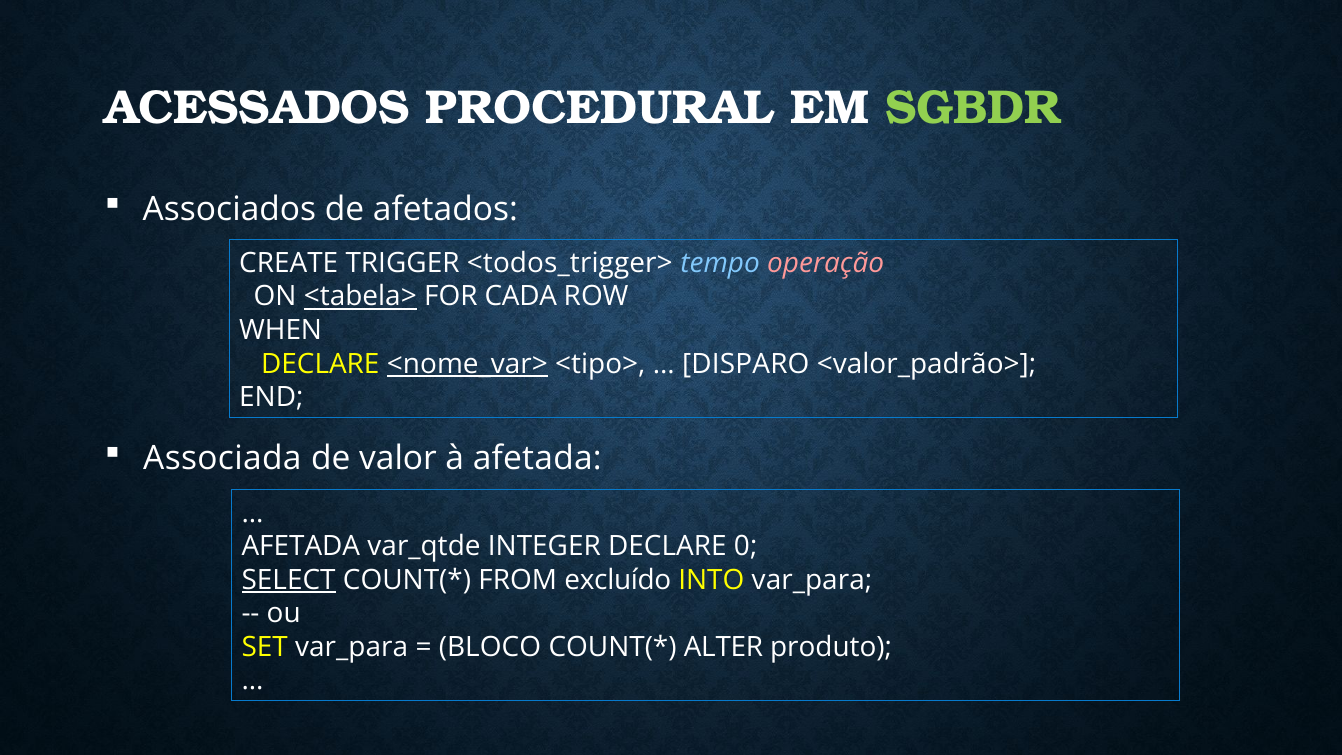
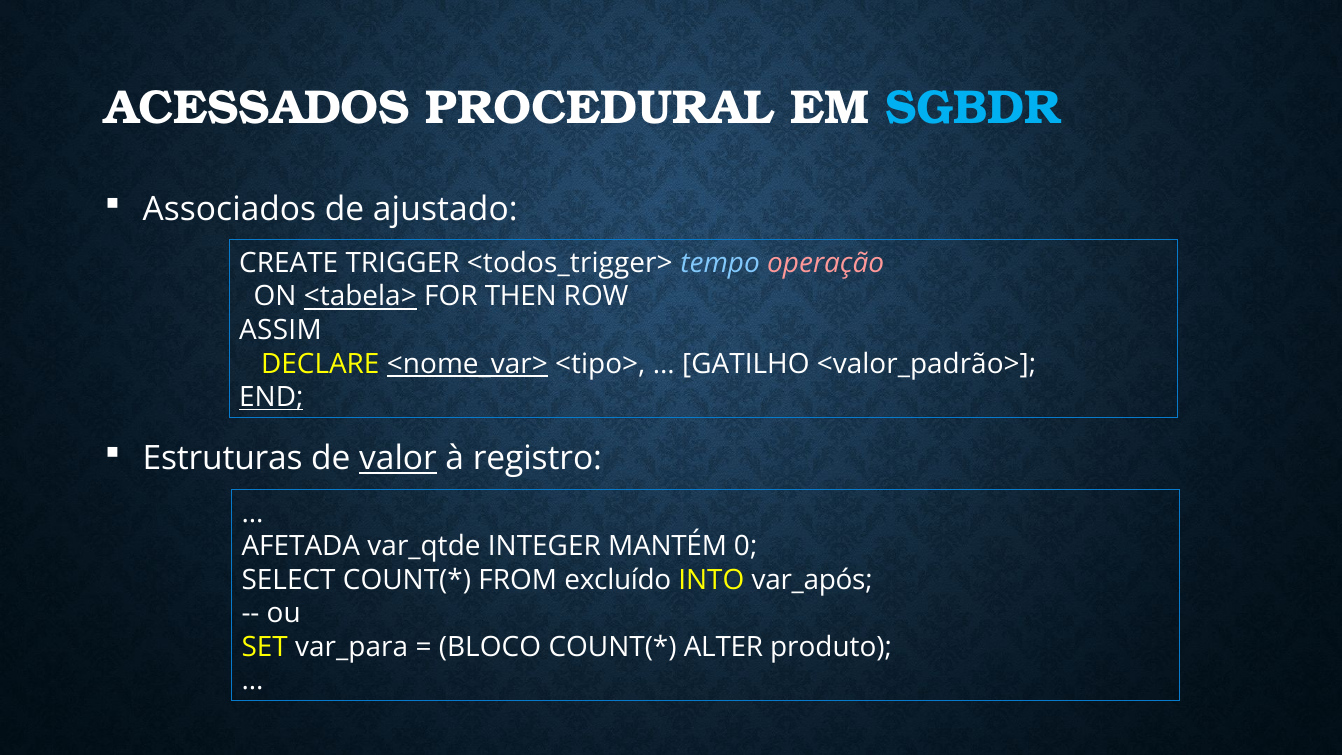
SGBDR colour: light green -> light blue (973, 108)
afetados: afetados -> ajustado (445, 210)
CADA: CADA -> THEN (521, 297)
WHEN: WHEN -> ASSIM (280, 330)
DISPARO: DISPARO -> GATILHO (746, 364)
END underline: none -> present (271, 397)
Associada: Associada -> Estruturas (223, 459)
valor underline: none -> present (398, 459)
à afetada: afetada -> registro (537, 459)
INTEGER DECLARE: DECLARE -> MANTÉM (668, 546)
SELECT underline: present -> none (289, 580)
INTO var_para: var_para -> var_após (812, 580)
